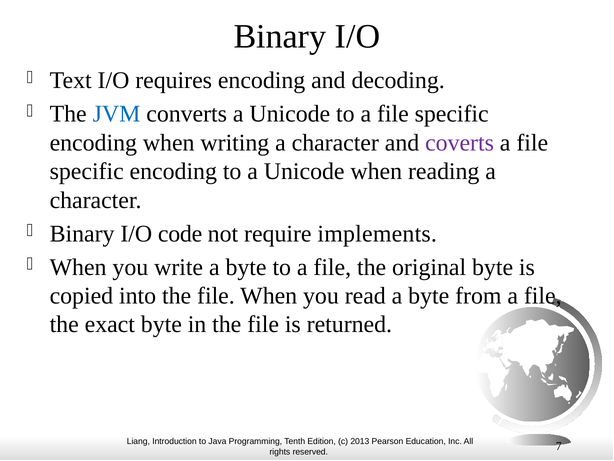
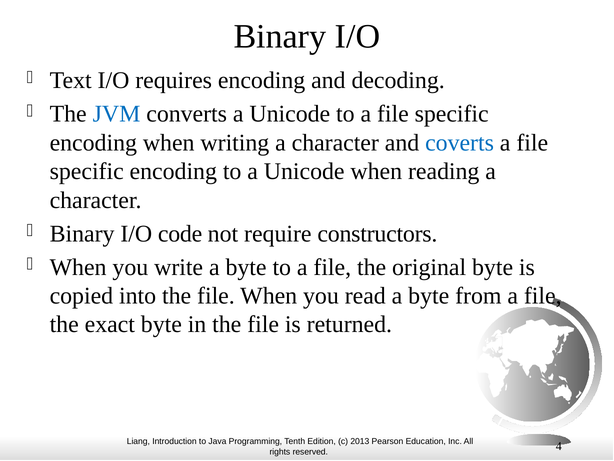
coverts colour: purple -> blue (460, 143)
implements: implements -> constructors (377, 233)
7: 7 -> 4 (559, 446)
